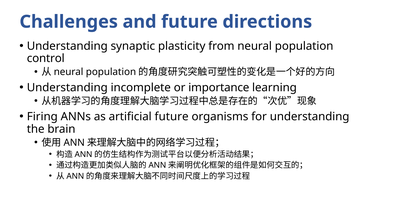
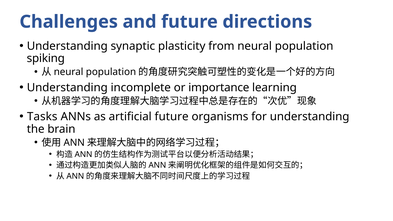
control: control -> spiking (46, 58)
Firing: Firing -> Tasks (42, 117)
